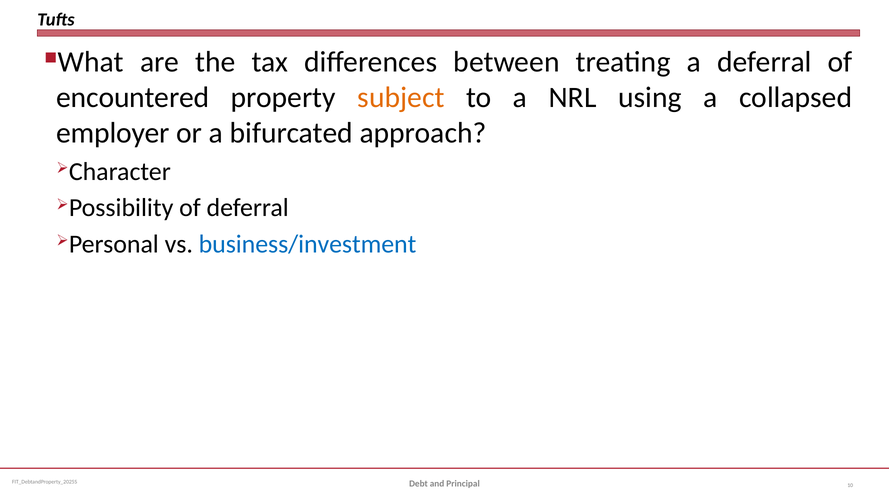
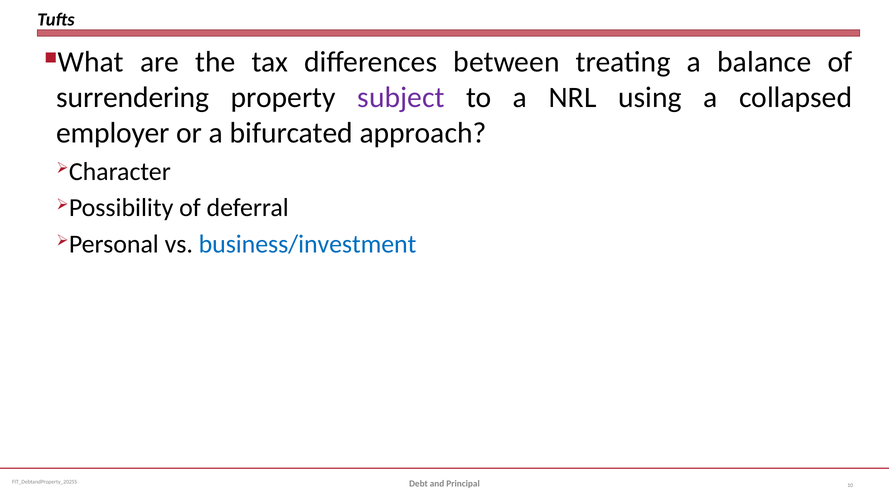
a deferral: deferral -> balance (764, 62)
encountered: encountered -> surrendering (133, 98)
subject colour: orange -> purple (401, 98)
